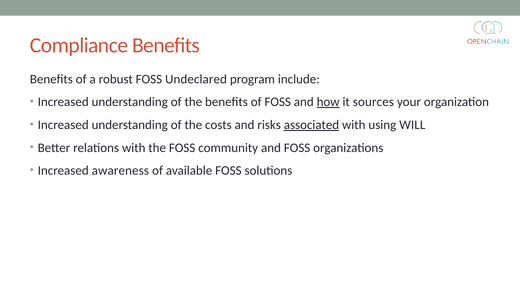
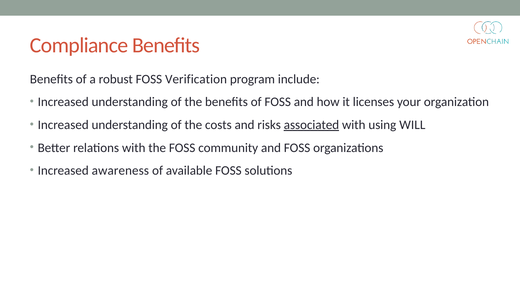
Undeclared: Undeclared -> Verification (196, 79)
how underline: present -> none (328, 102)
sources: sources -> licenses (373, 102)
